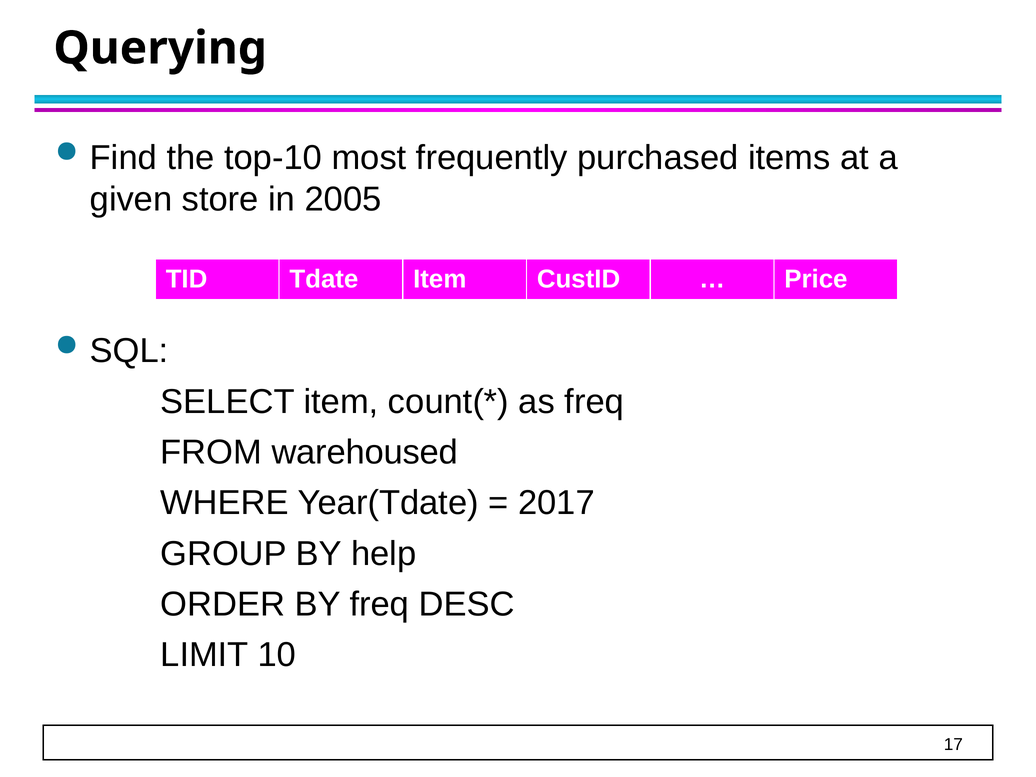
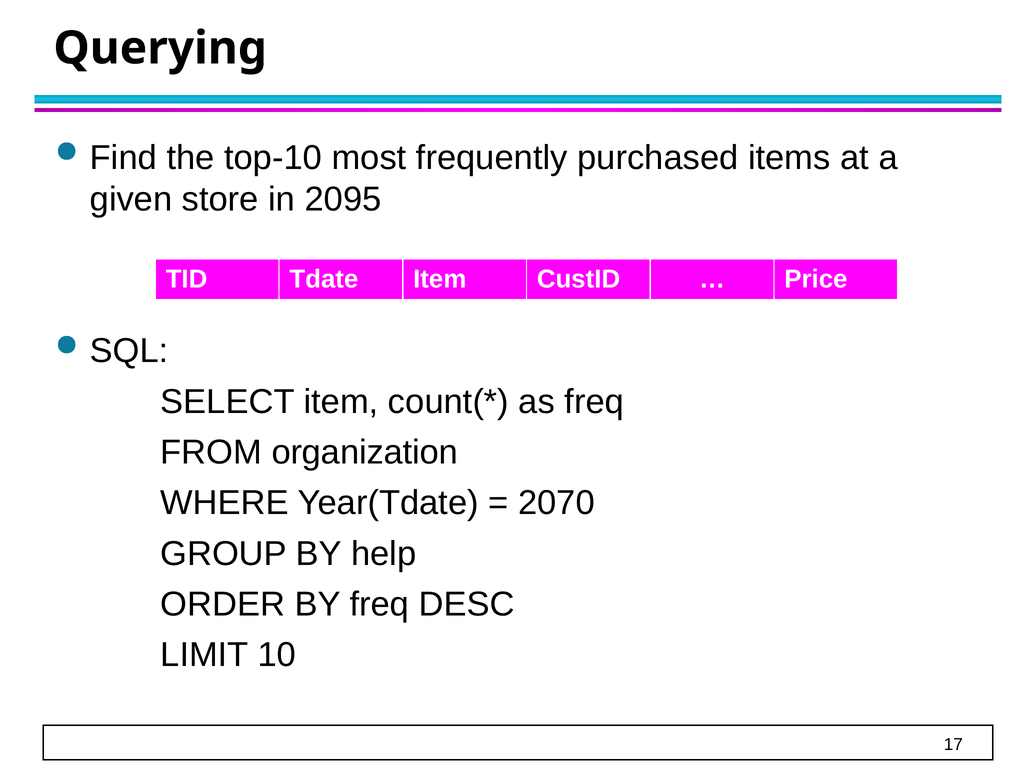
2005: 2005 -> 2095 (343, 199)
warehoused: warehoused -> organization (365, 452)
2017: 2017 -> 2070 (557, 503)
